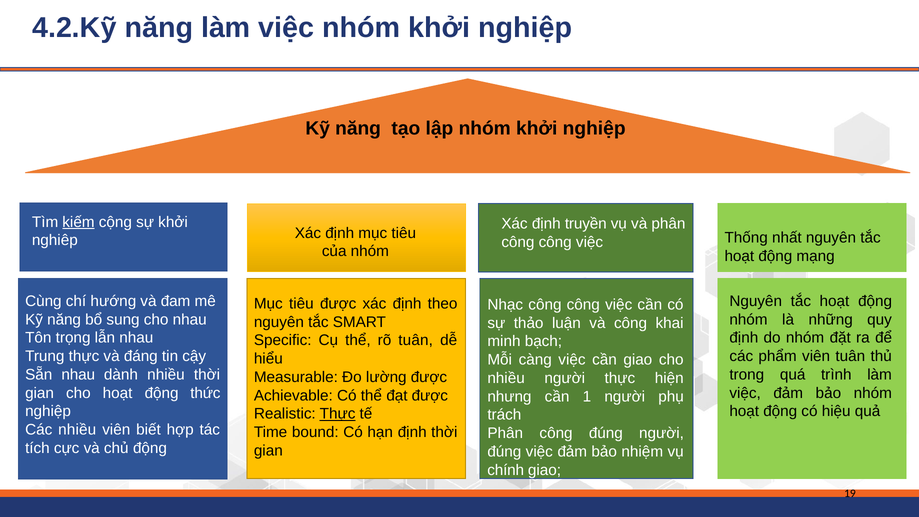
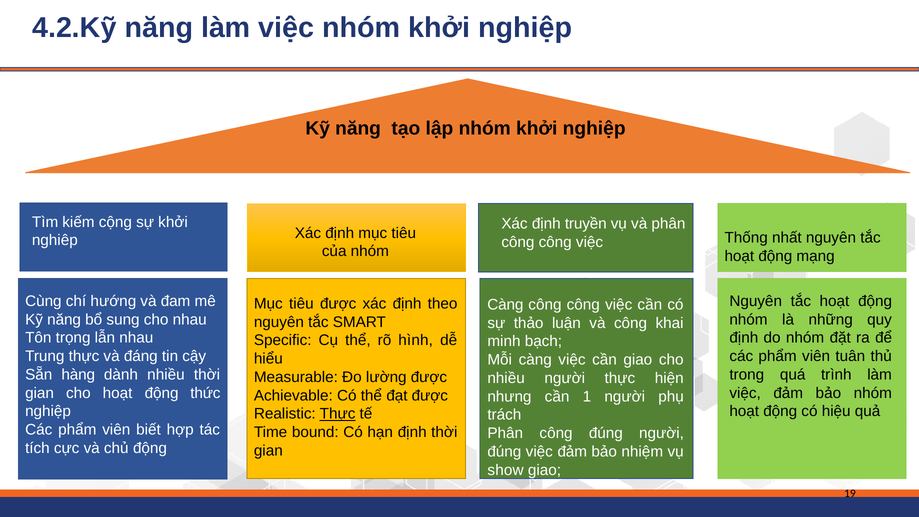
kiếm underline: present -> none (78, 222)
Nhạc: Nhạc -> Càng (505, 305)
rõ tuân: tuân -> hình (416, 340)
Sẵn nhau: nhau -> hàng (78, 375)
nhiều: nhiều -> phẩm (77, 430)
chính: chính -> show (506, 470)
